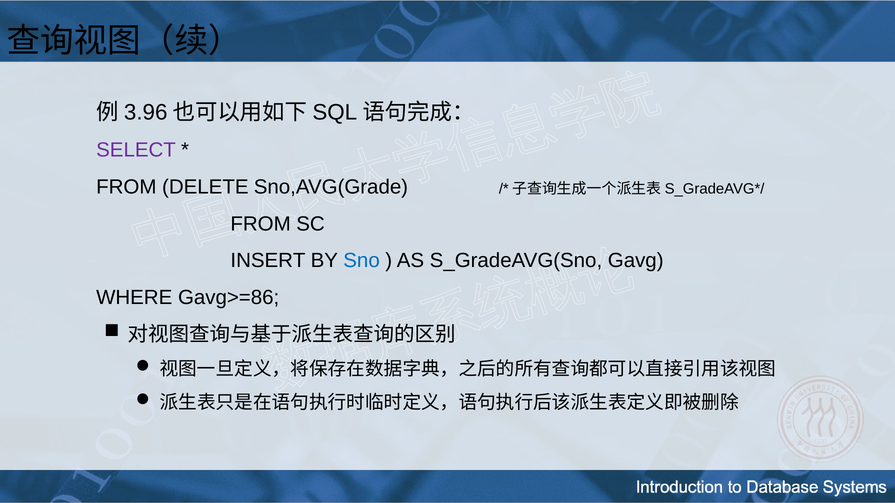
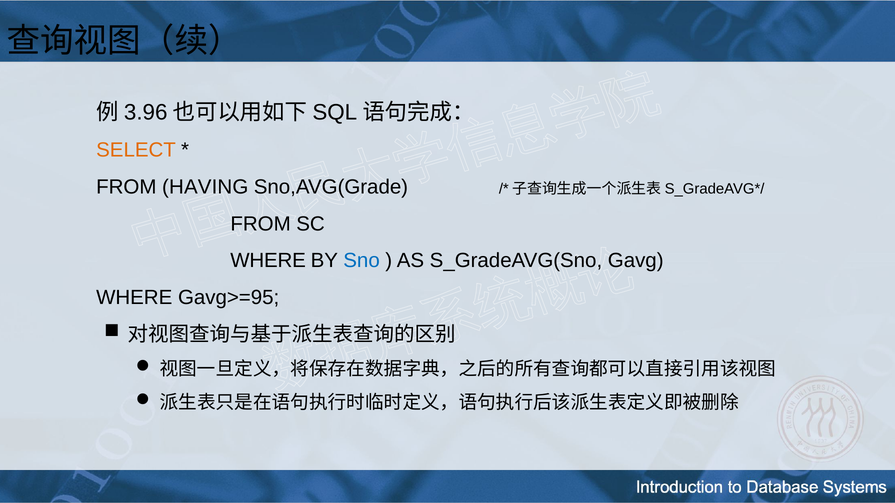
SELECT colour: purple -> orange (136, 150)
DELETE: DELETE -> HAVING (205, 187)
INSERT: INSERT -> WHERE (268, 261)
Gavg>=86: Gavg>=86 -> Gavg>=95 (229, 298)
